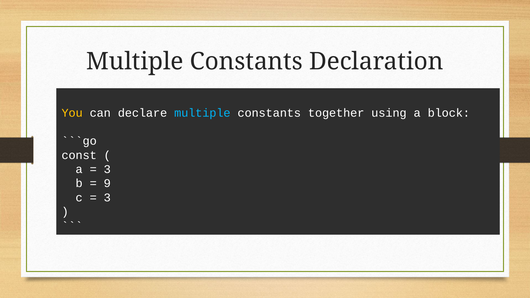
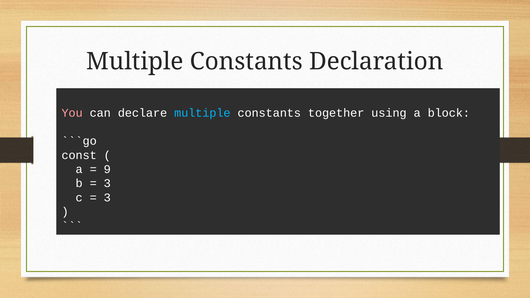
You colour: yellow -> pink (72, 113)
3: 3 -> 9 (107, 169)
9: 9 -> 3 (107, 184)
